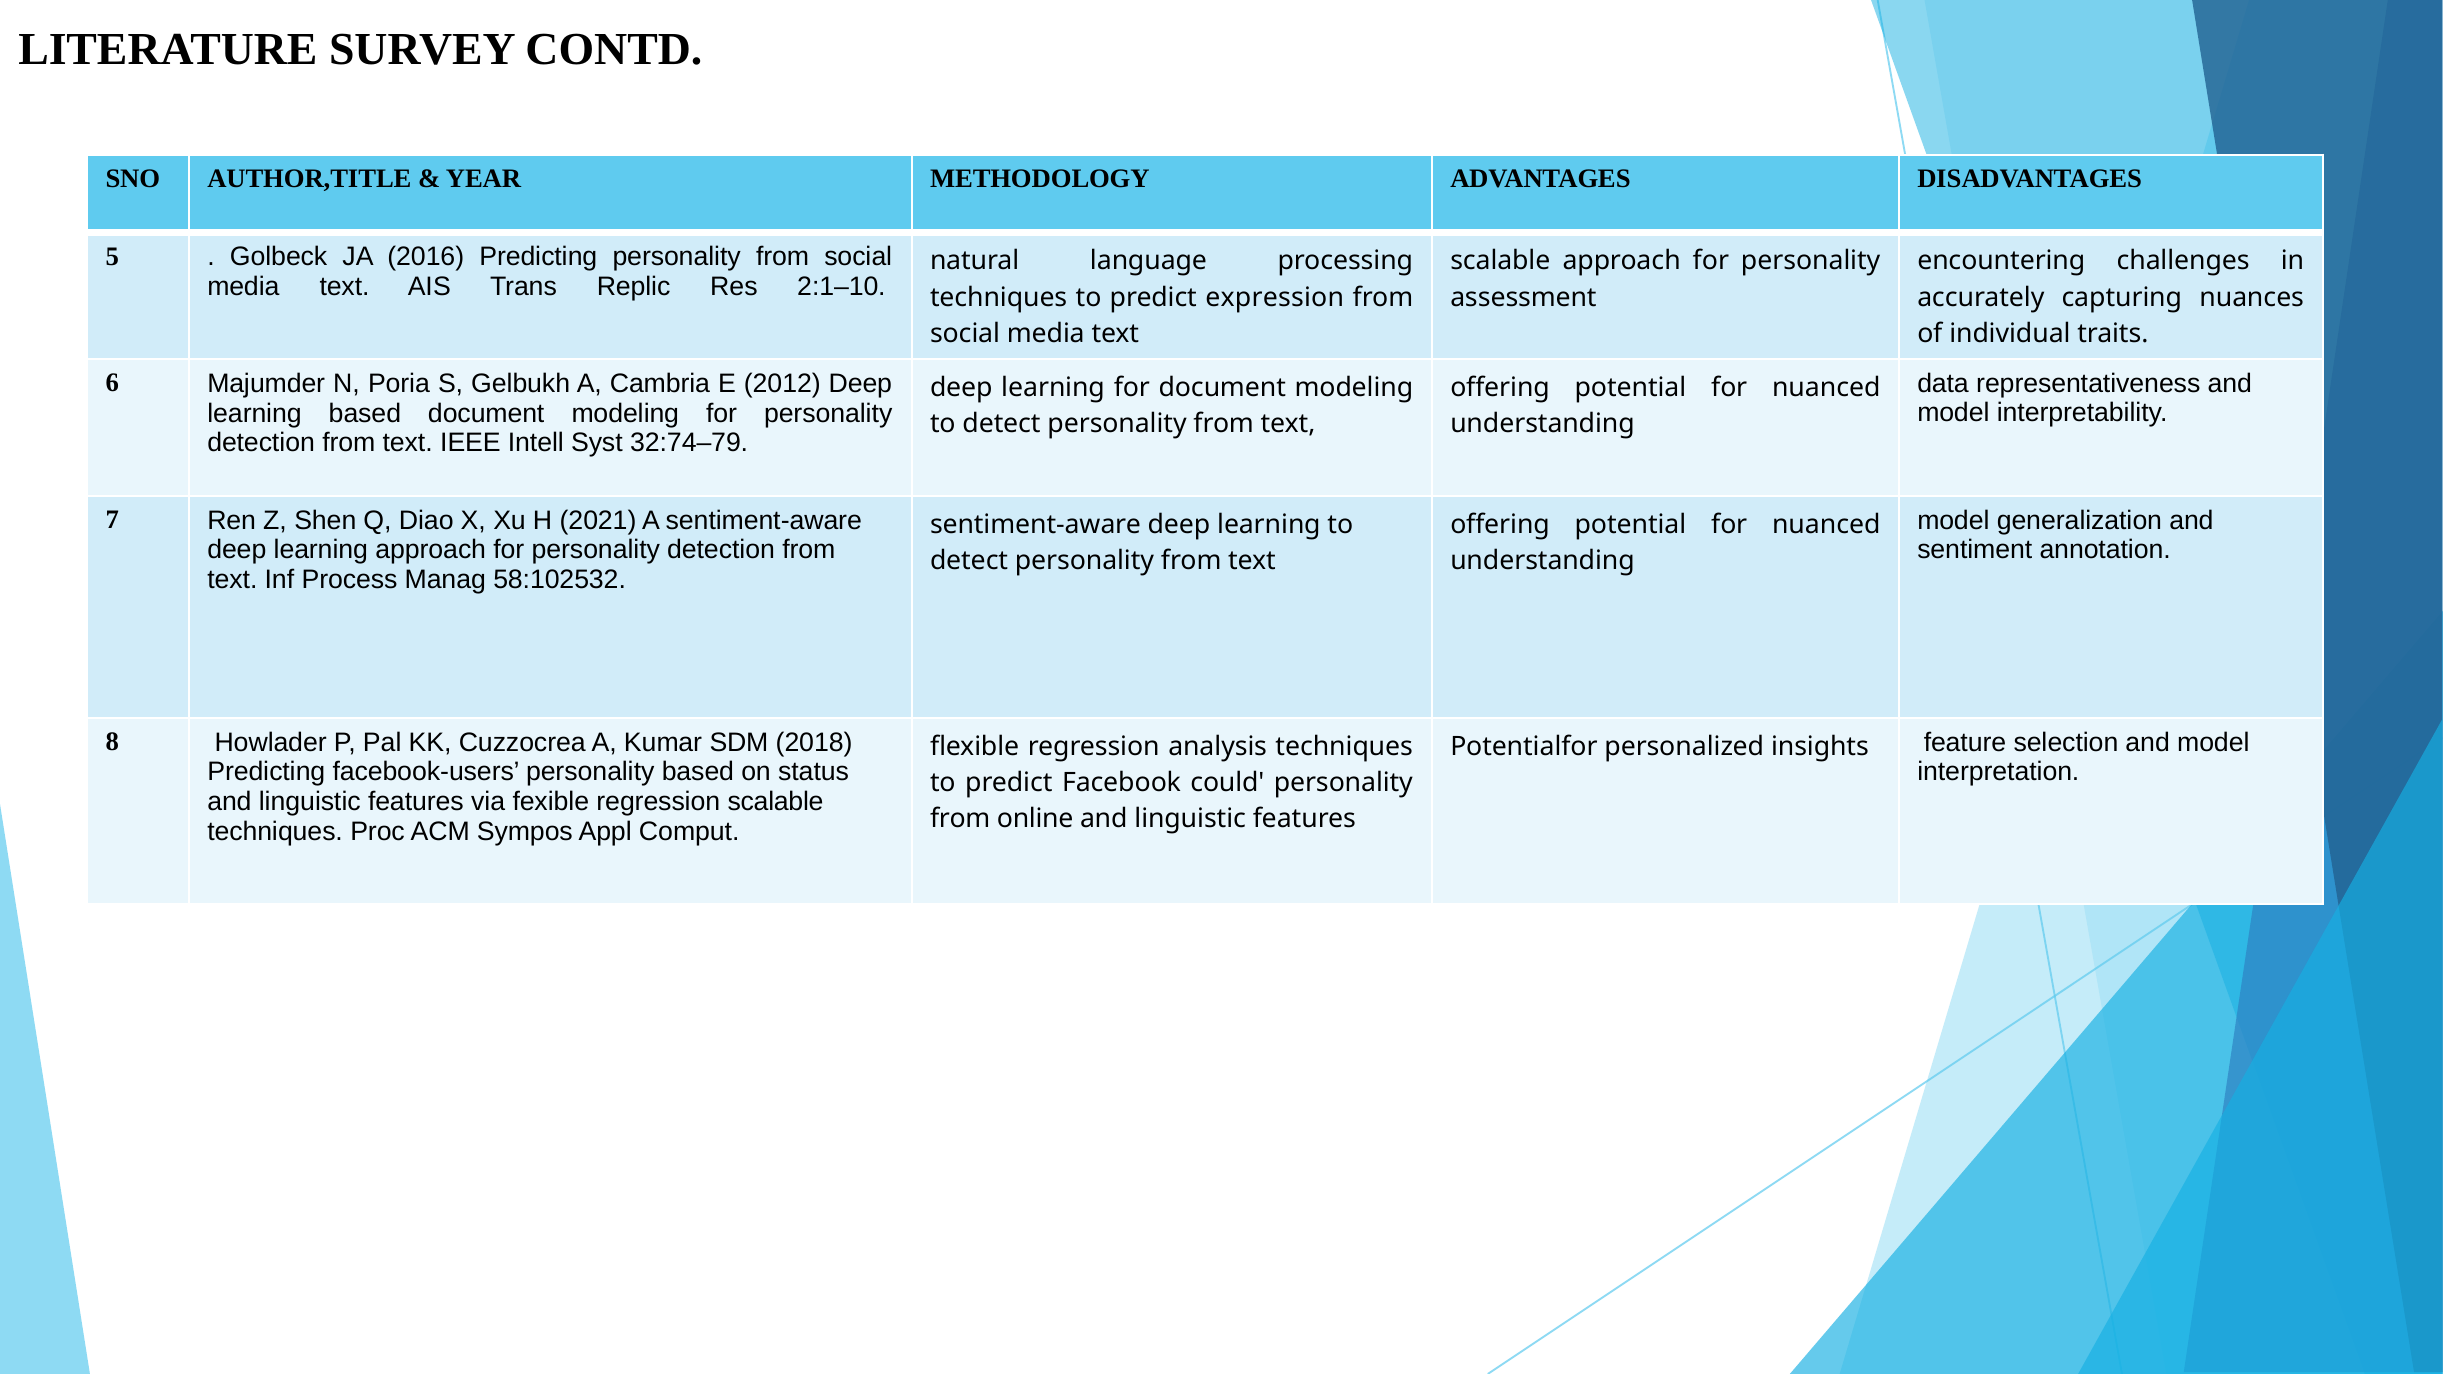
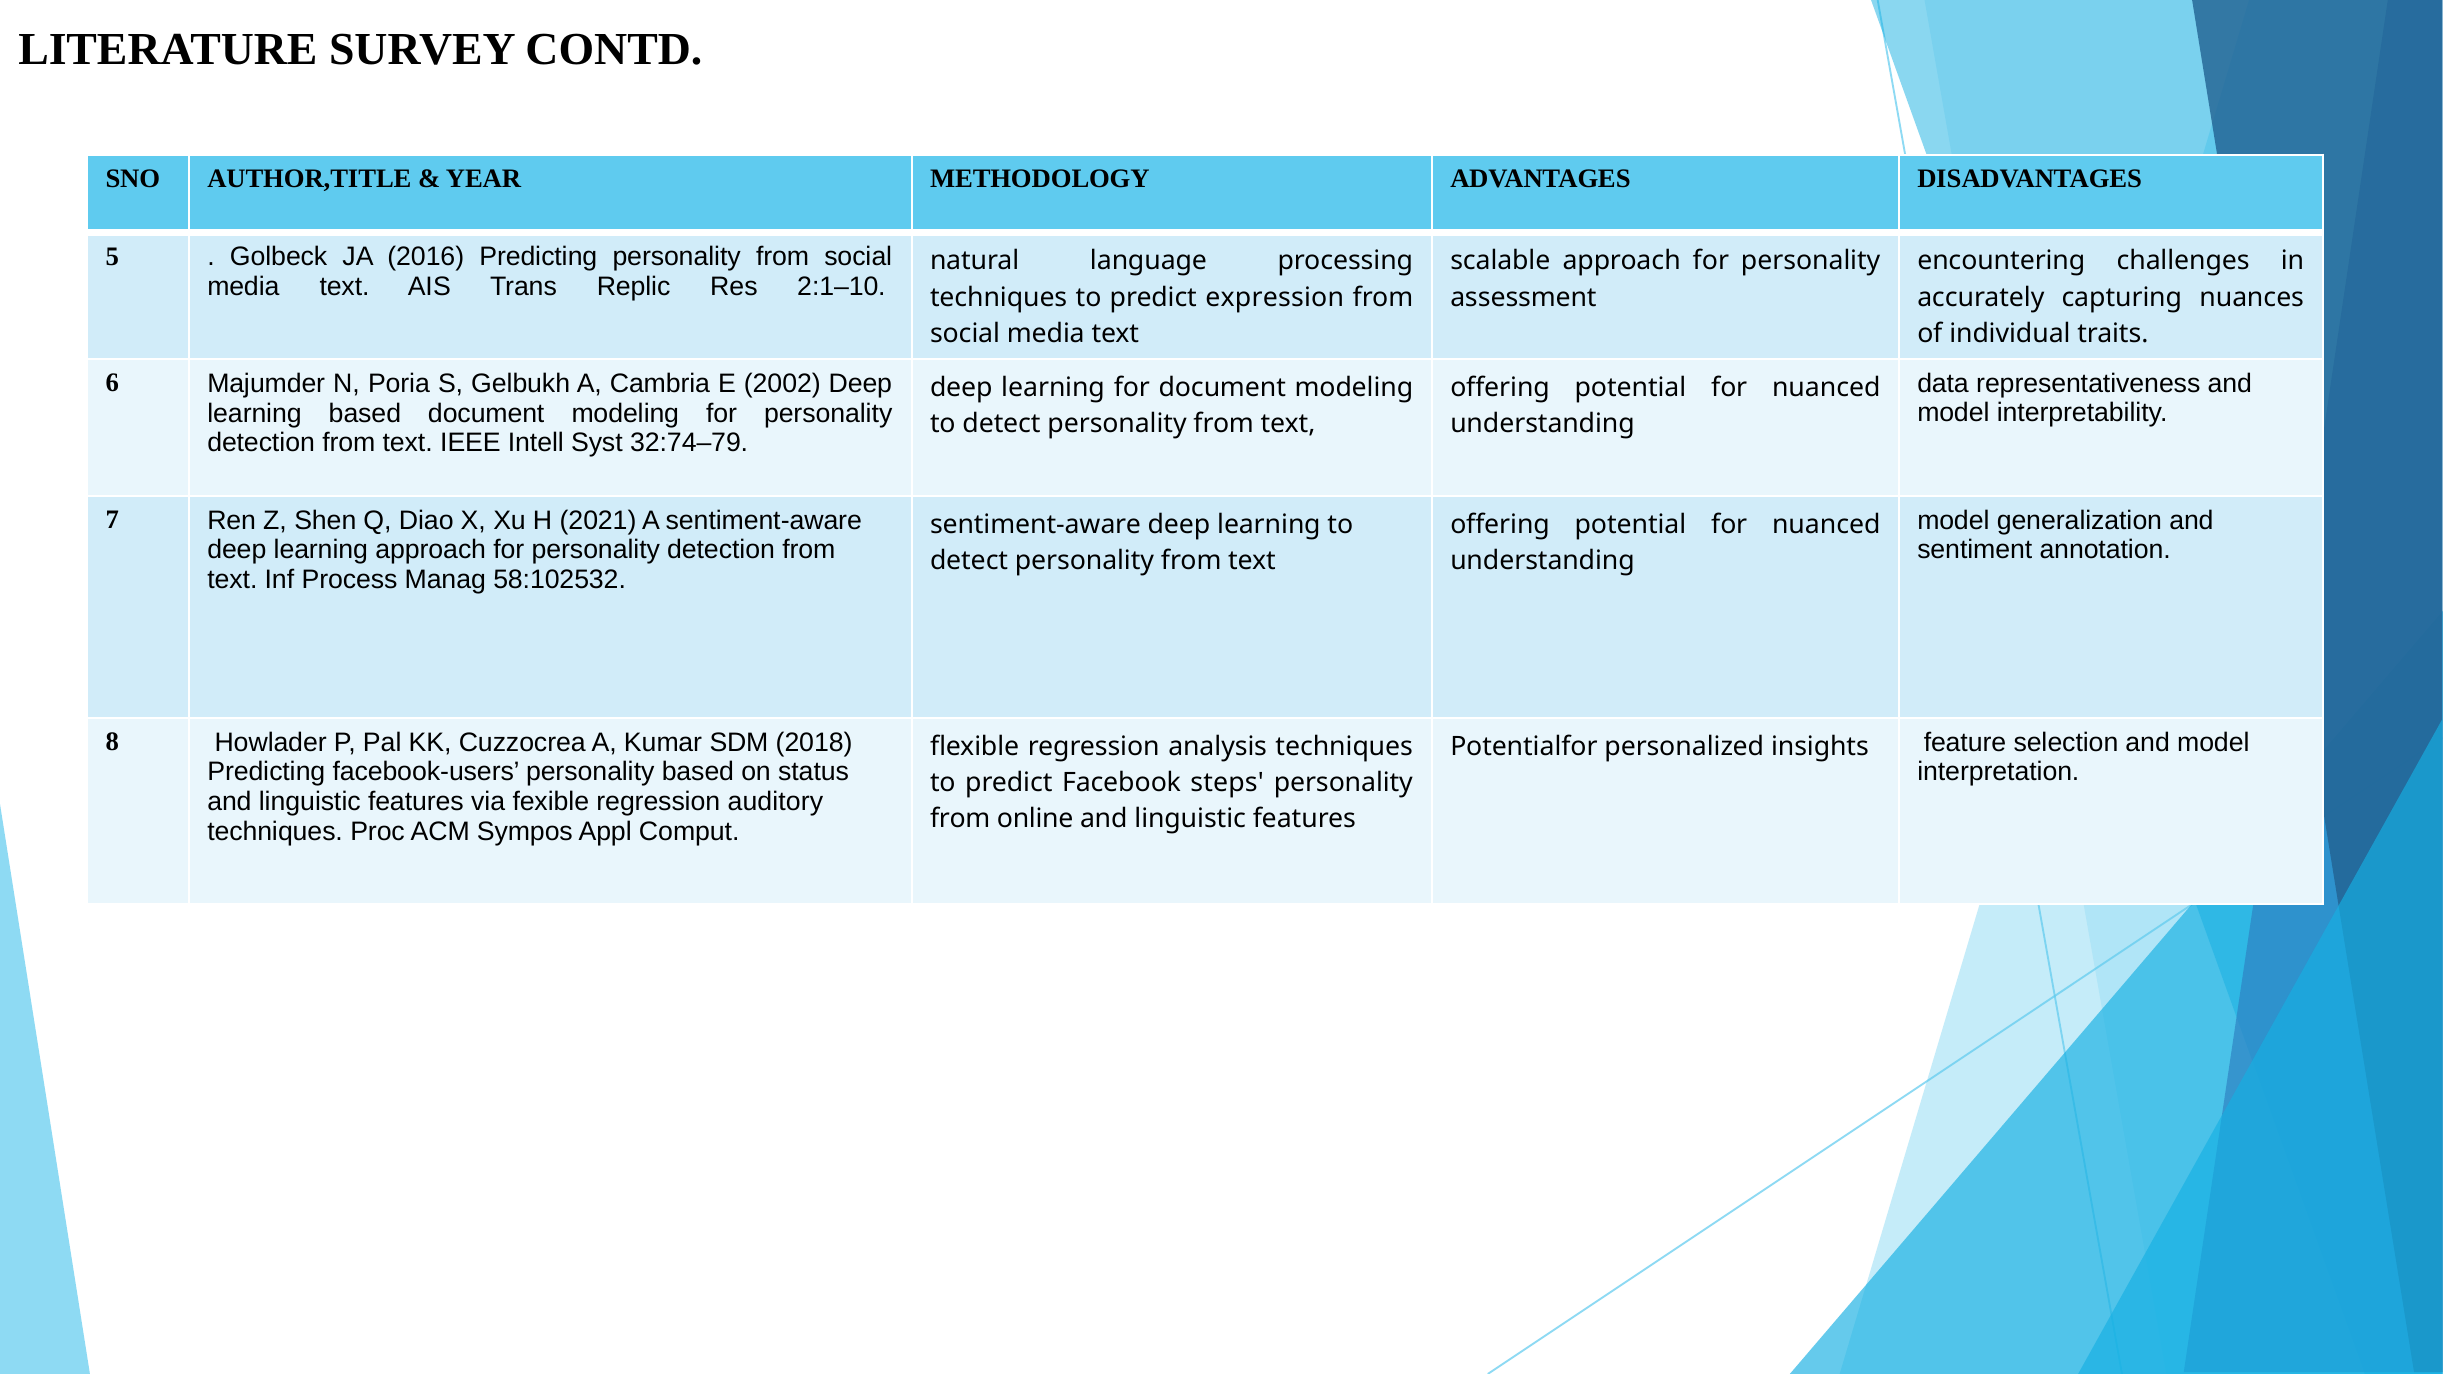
2012: 2012 -> 2002 (782, 383)
could: could -> steps (1227, 783)
regression scalable: scalable -> auditory (775, 802)
